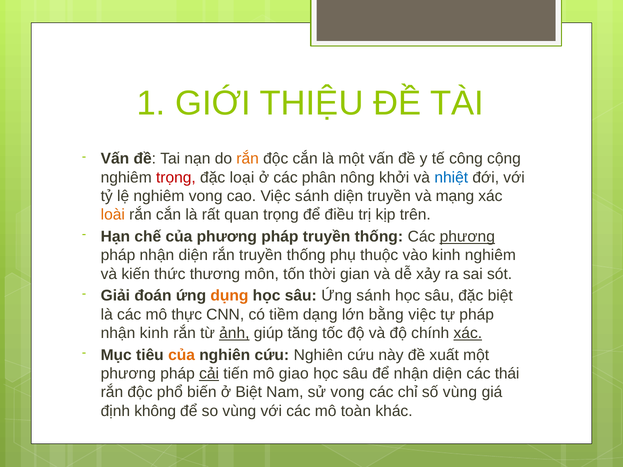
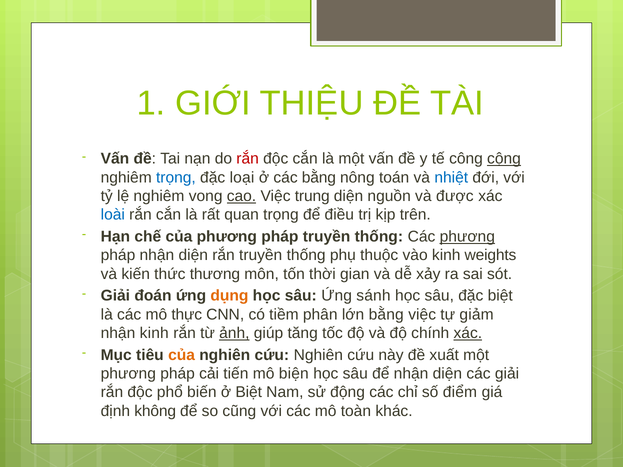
rắn colour: orange -> red (248, 159)
cộng underline: none -> present (504, 159)
trọng colour: red -> blue (176, 178)
các phân: phân -> bằng (319, 178)
khởi: khởi -> toán (394, 178)
cao underline: none -> present (242, 196)
Việc sánh: sánh -> trung (312, 196)
diện truyền: truyền -> nguồn (389, 196)
mạng: mạng -> được (455, 196)
loài colour: orange -> blue (113, 215)
kinh nghiêm: nghiêm -> weights (490, 255)
dạng: dạng -> phân (320, 315)
tự pháp: pháp -> giảm (477, 315)
cải underline: present -> none (209, 374)
giao: giao -> biện (294, 374)
các thái: thái -> giải (507, 374)
sử vong: vong -> động (348, 393)
số vùng: vùng -> điểm (460, 393)
so vùng: vùng -> cũng (239, 411)
